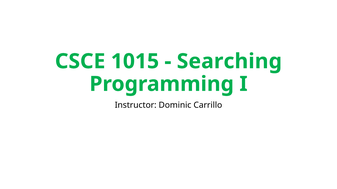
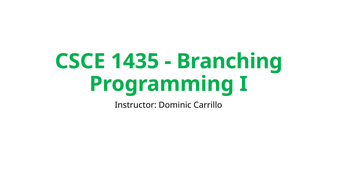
1015: 1015 -> 1435 (135, 61)
Searching: Searching -> Branching (230, 61)
